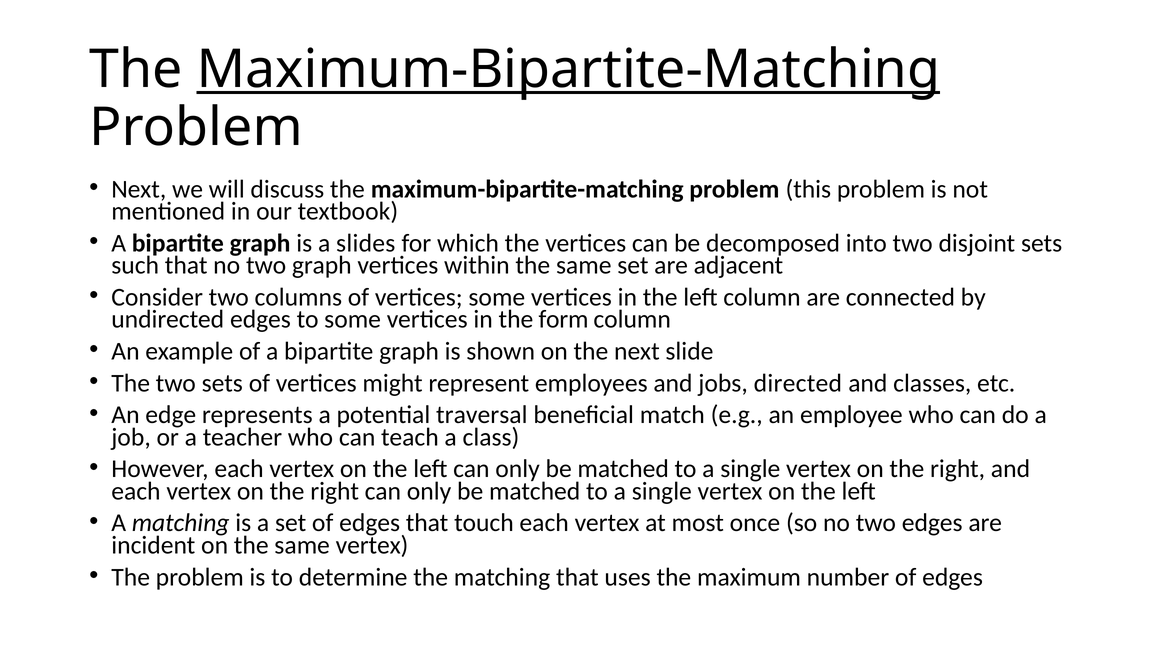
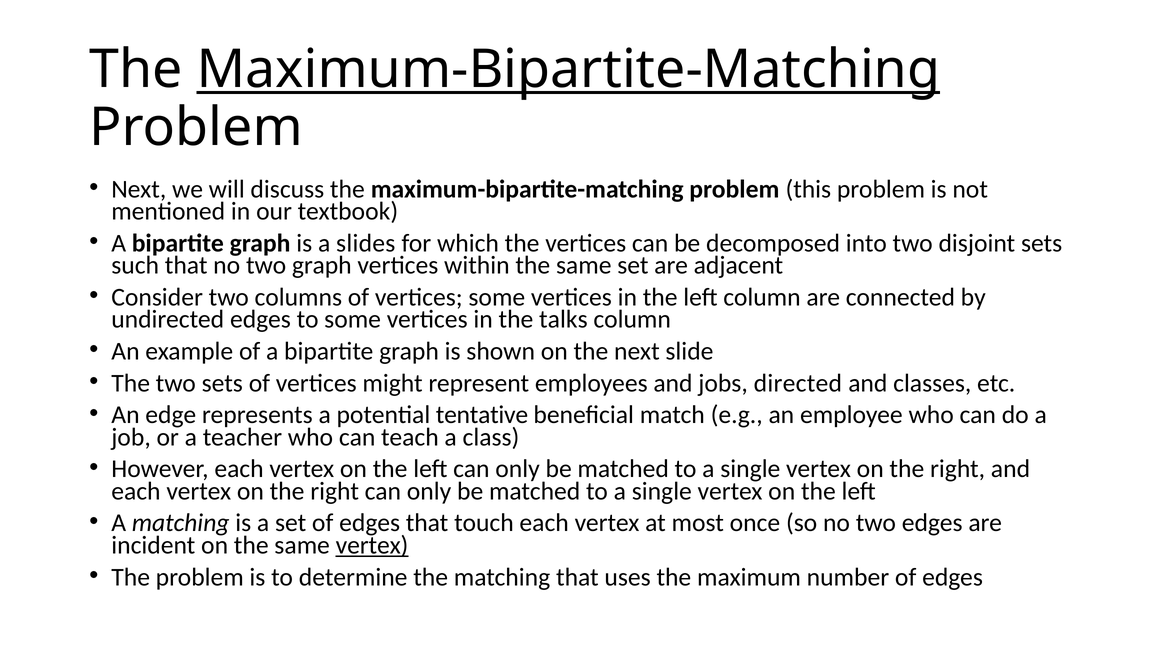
form: form -> talks (563, 319)
traversal: traversal -> tentative (482, 415)
vertex underline: none -> present (372, 545)
